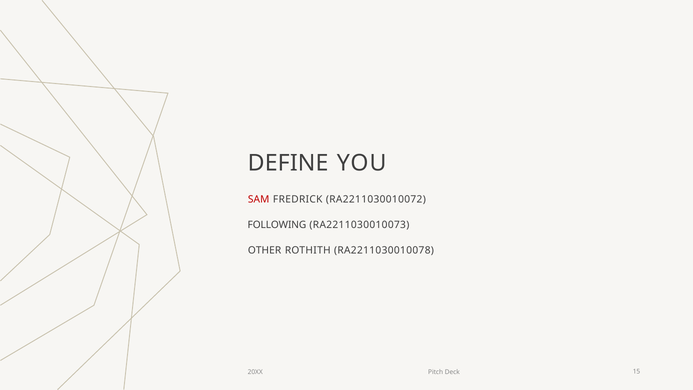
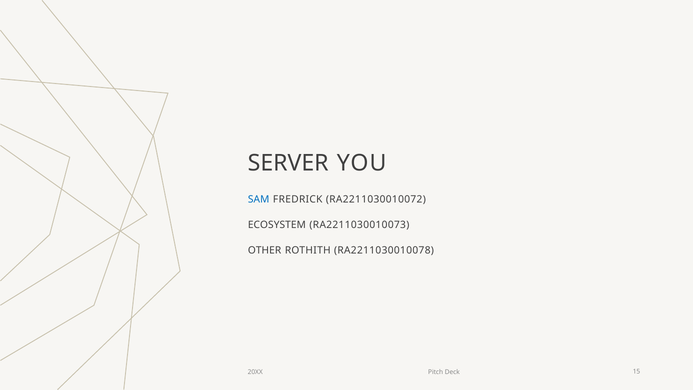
DEFINE: DEFINE -> SERVER (288, 163)
SAM colour: red -> blue (259, 200)
FOLLOWING: FOLLOWING -> ECOSYSTEM (277, 225)
